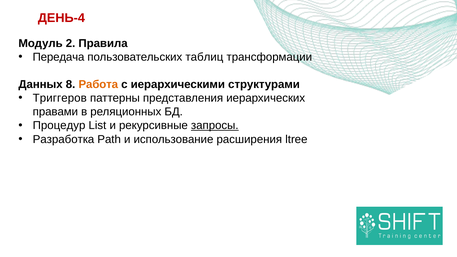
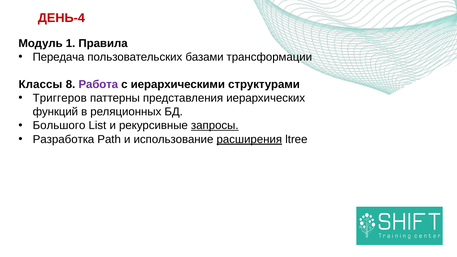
2: 2 -> 1 (71, 43)
таблиц: таблиц -> базами (204, 57)
Данных: Данных -> Классы (40, 84)
Работа colour: orange -> purple (98, 84)
правами: правами -> функций (55, 112)
Процедур: Процедур -> Большого (59, 126)
расширения underline: none -> present (249, 139)
